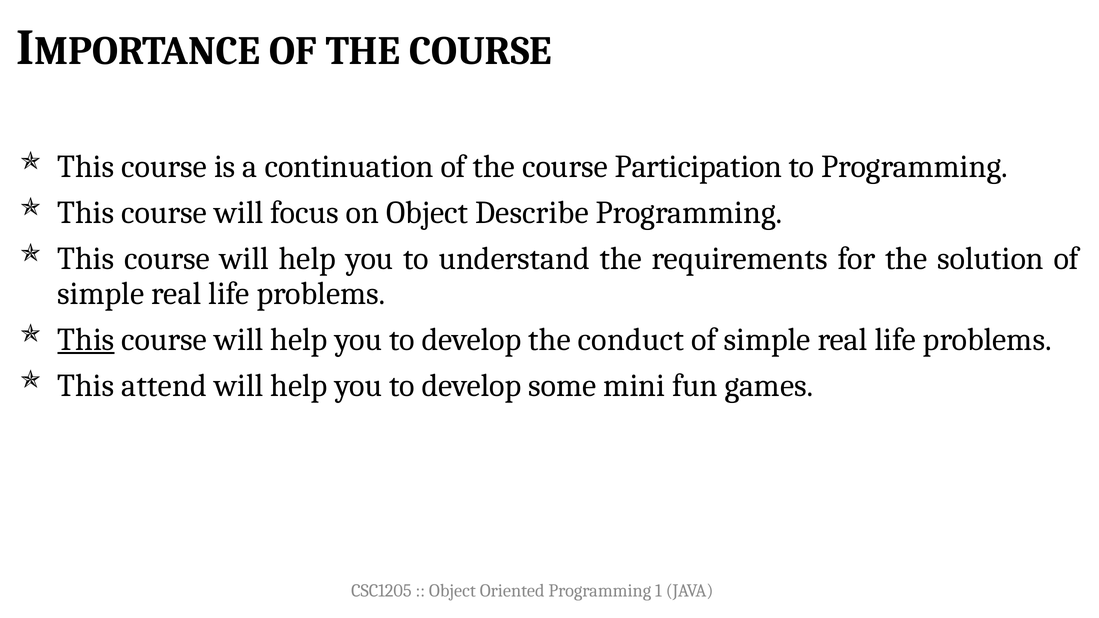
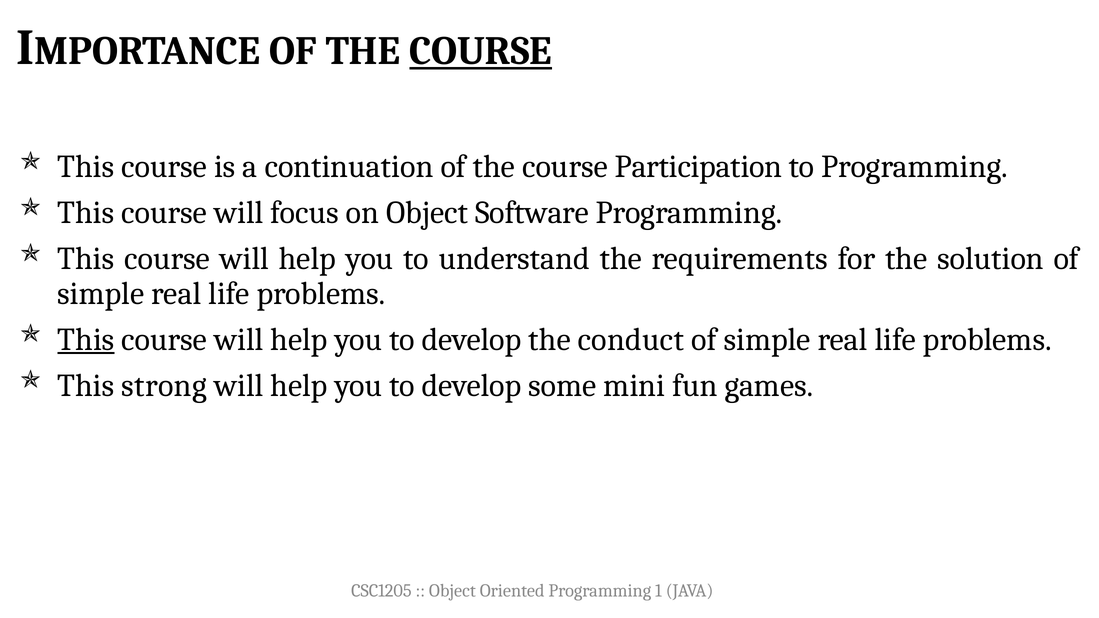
COURSE underline: none -> present (481, 51)
Describe: Describe -> Software (532, 213)
attend: attend -> strong (164, 386)
